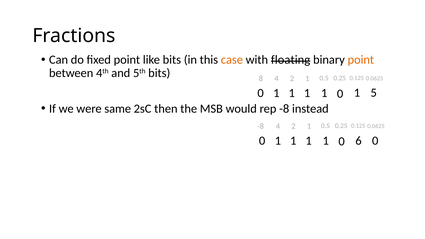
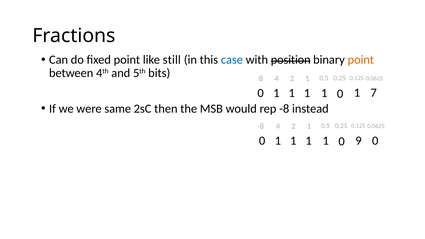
like bits: bits -> still (172, 60)
case colour: orange -> blue (232, 60)
floating: floating -> position (291, 60)
5: 5 -> 7 (374, 93)
6: 6 -> 9 (359, 141)
